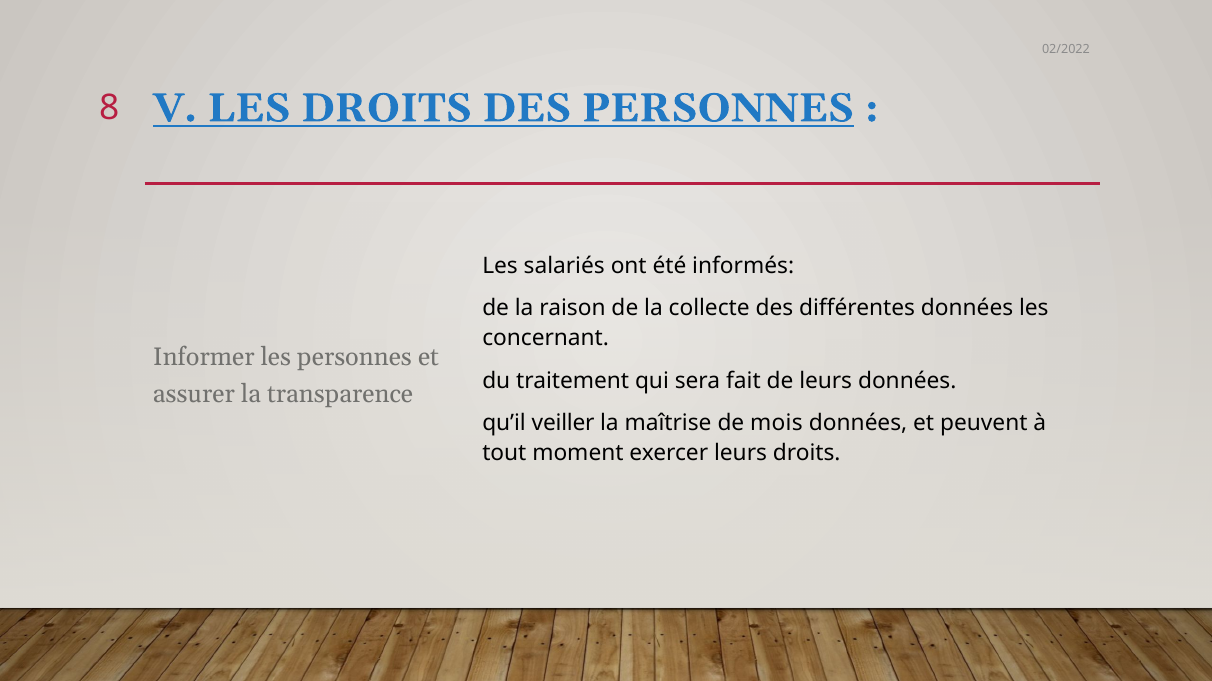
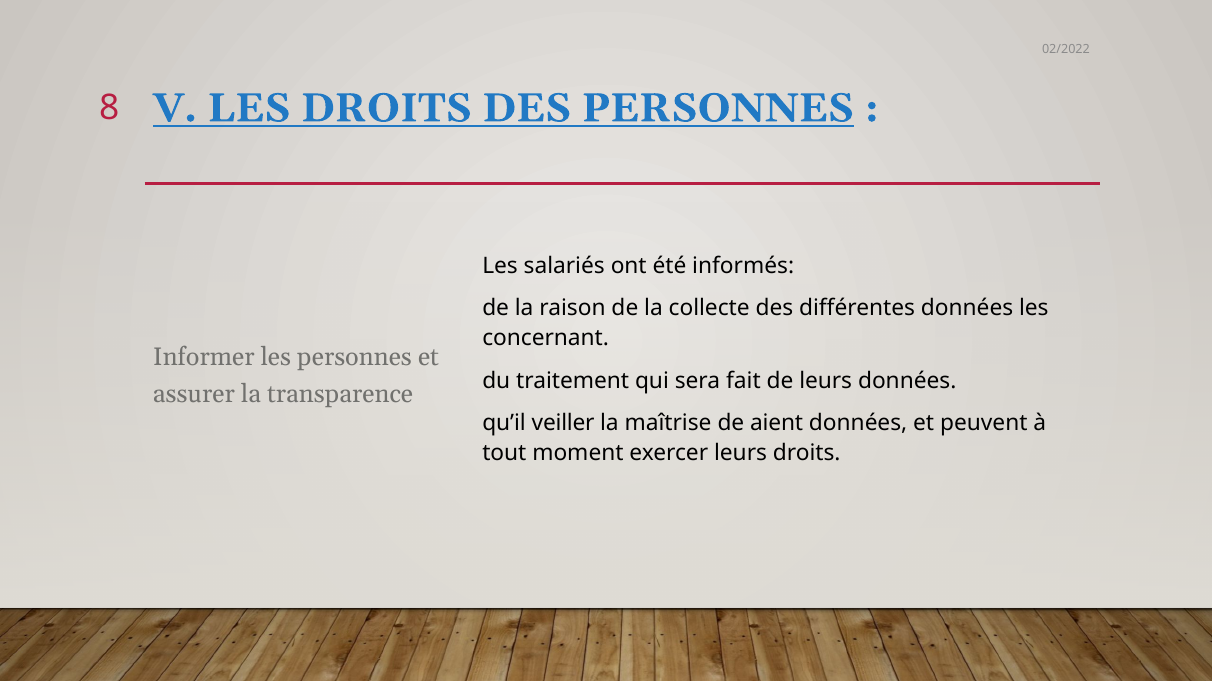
mois: mois -> aient (777, 424)
